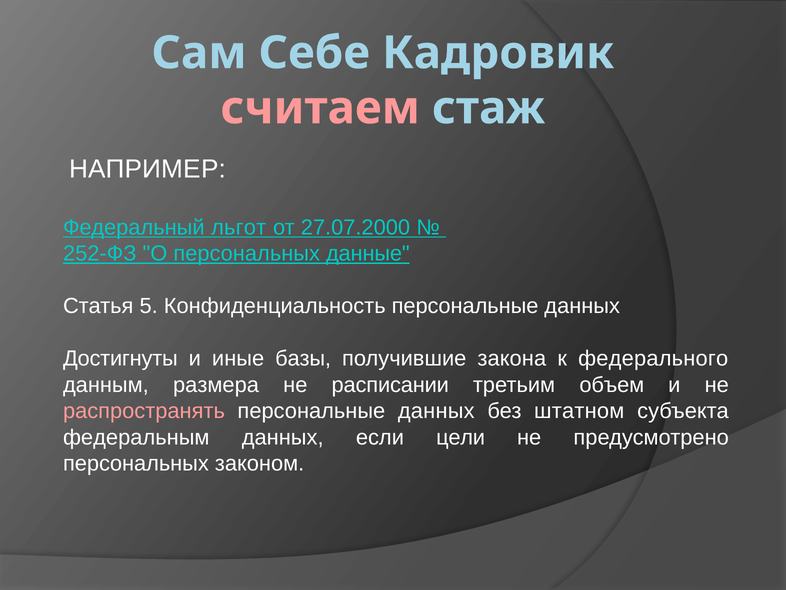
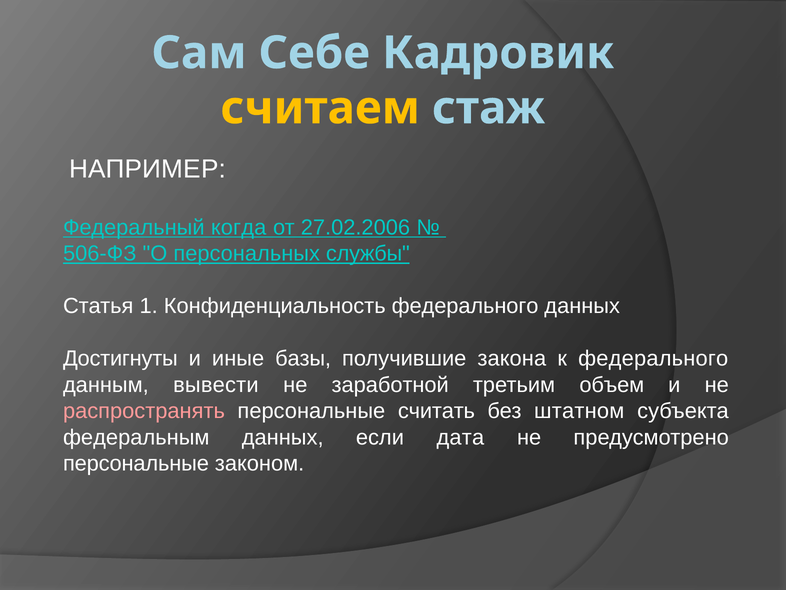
считаем colour: pink -> yellow (320, 108)
льгот: льгот -> когда (239, 227)
27.07.2000: 27.07.2000 -> 27.02.2006 (355, 227)
252-ФЗ: 252-ФЗ -> 506-ФЗ (100, 253)
данные: данные -> службы (368, 253)
5: 5 -> 1 (149, 306)
Конфиденциальность персональные: персональные -> федерального (465, 306)
размера: размера -> вывести (216, 385)
расписании: расписании -> заработной (390, 385)
данных: данных -> считать (436, 411)
цели: цели -> дата (460, 437)
персональных: персональных -> персональные (136, 463)
